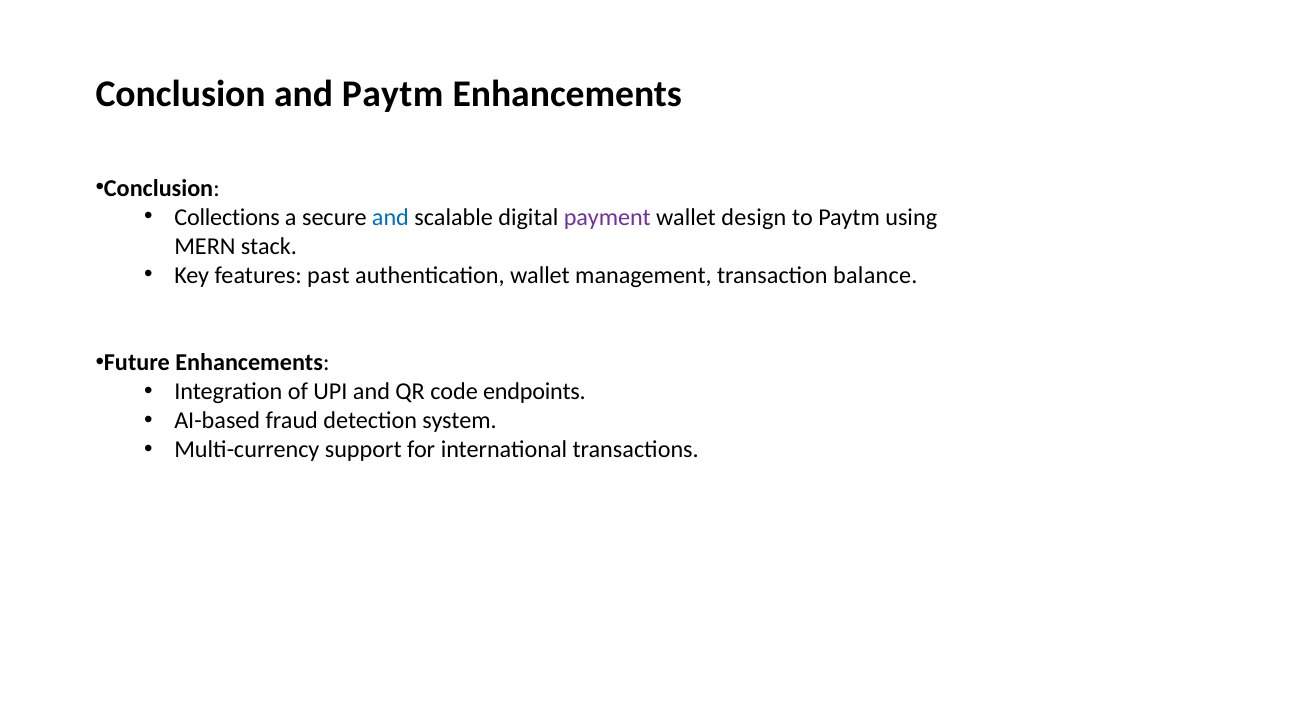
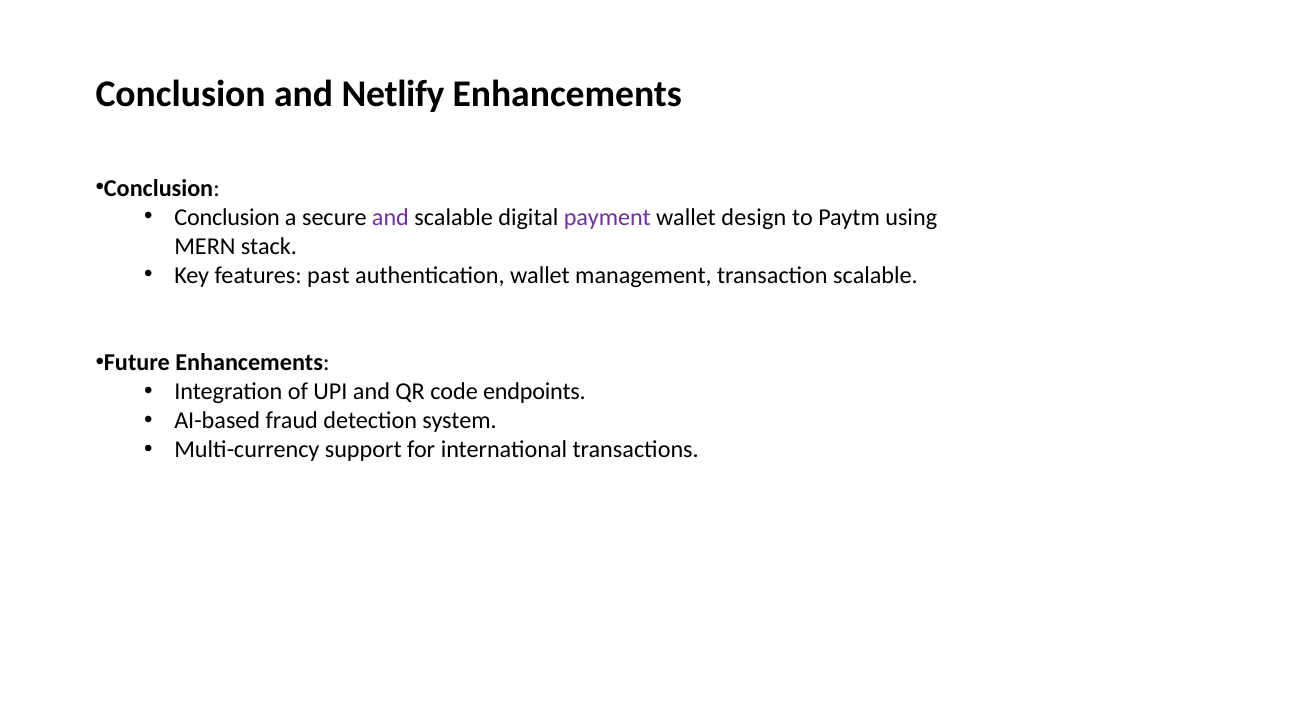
and Paytm: Paytm -> Netlify (393, 94)
Collections: Collections -> Conclusion (227, 217)
and colour: blue -> purple (390, 217)
transaction balance: balance -> scalable (875, 275)
